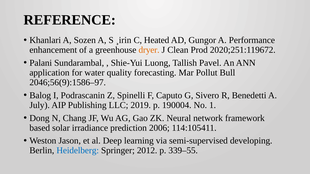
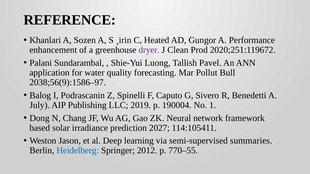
dryer colour: orange -> purple (149, 50)
2046;56(9):1586–97: 2046;56(9):1586–97 -> 2038;56(9):1586–97 (68, 83)
2006: 2006 -> 2027 (159, 128)
developing: developing -> summaries (251, 141)
339–55: 339–55 -> 770–55 (183, 151)
